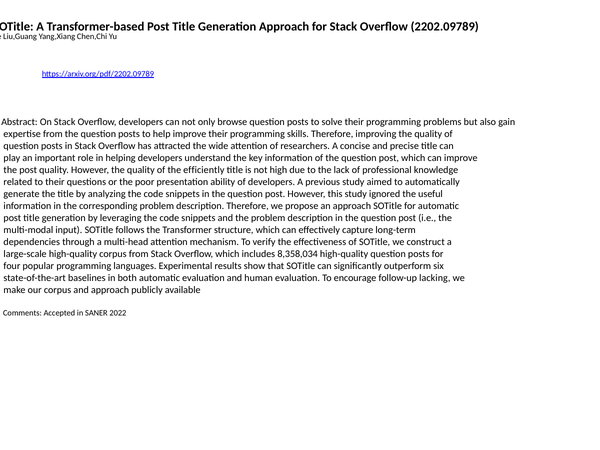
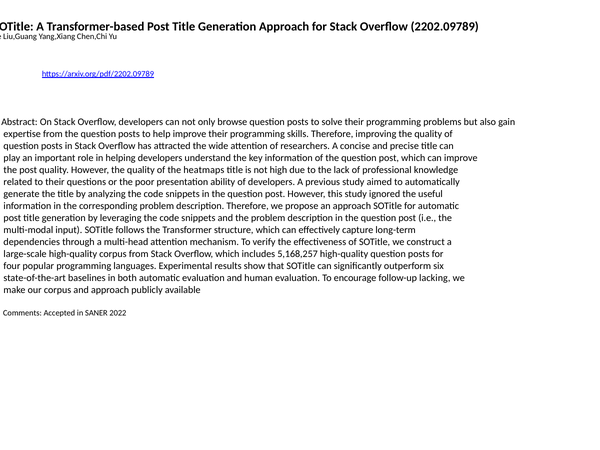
efficiently: efficiently -> heatmaps (204, 170)
8,358,034: 8,358,034 -> 5,168,257 (298, 254)
